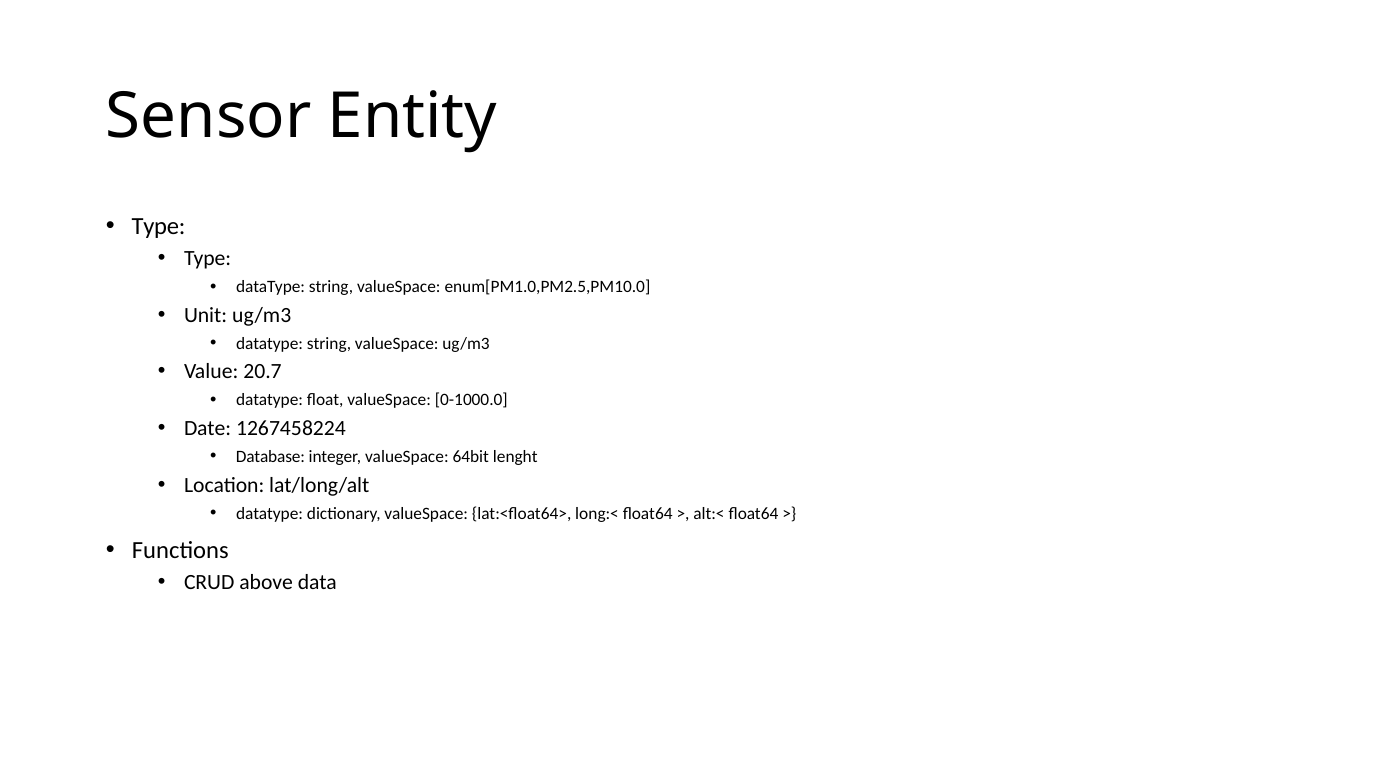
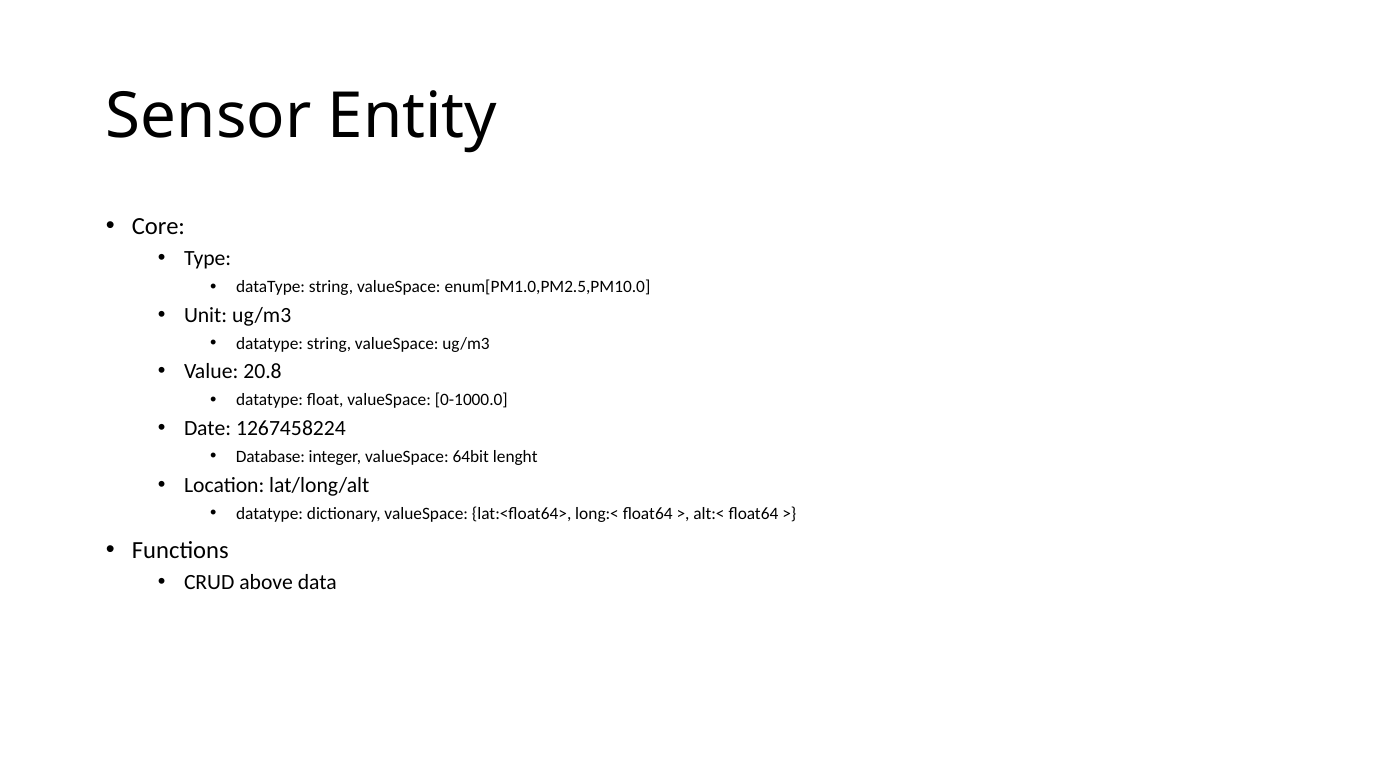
Type: Type -> Core (158, 226)
20.7: 20.7 -> 20.8 (263, 372)
